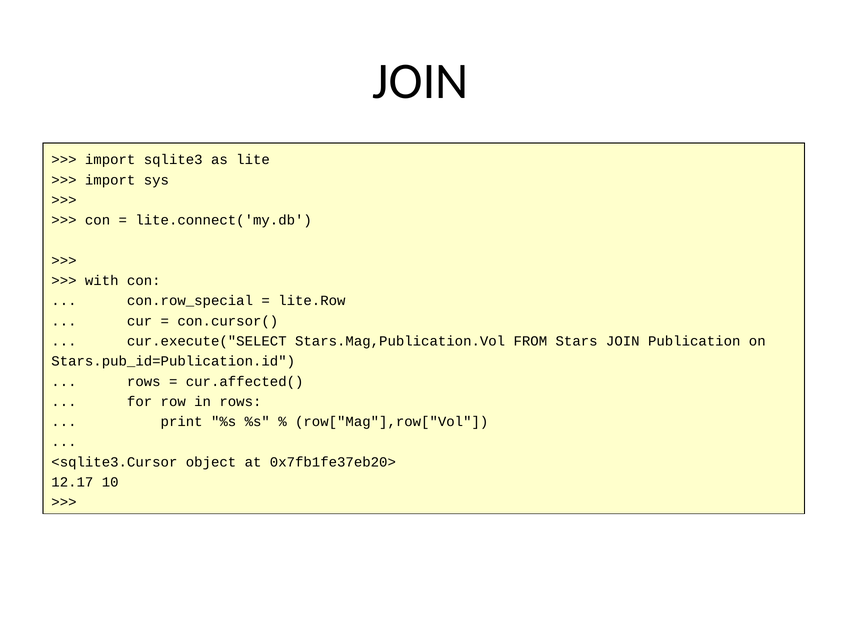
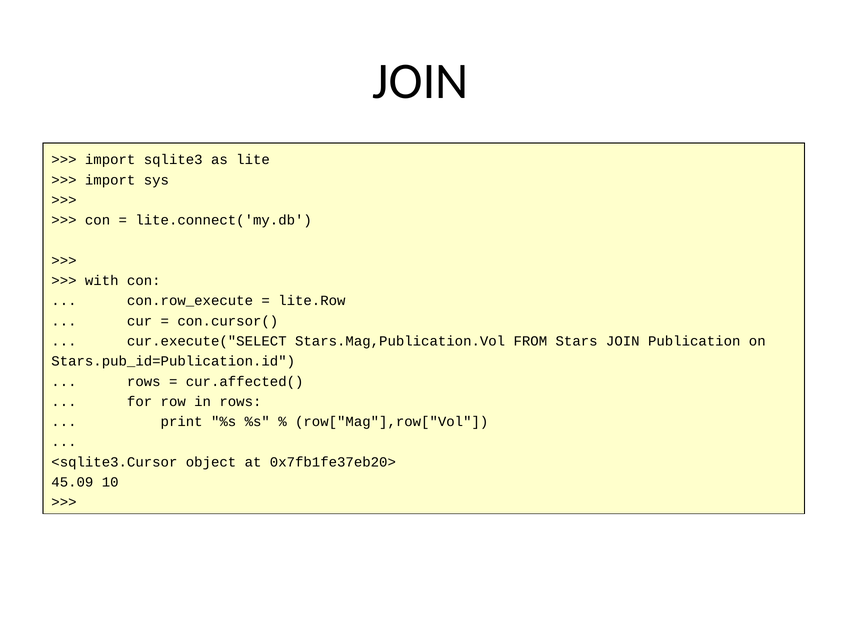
con.row_special: con.row_special -> con.row_execute (190, 301)
12.17: 12.17 -> 45.09 (72, 483)
